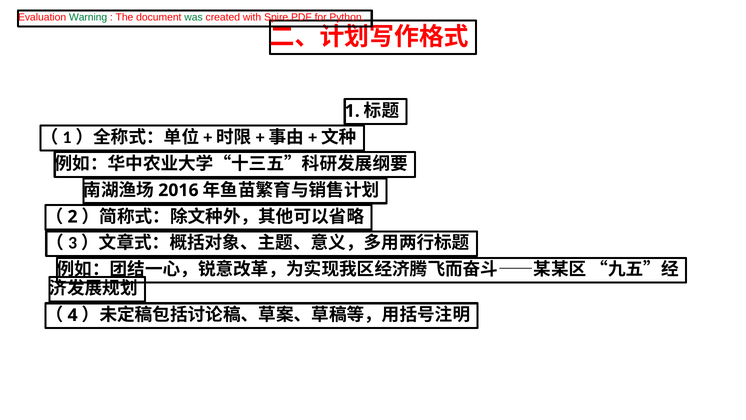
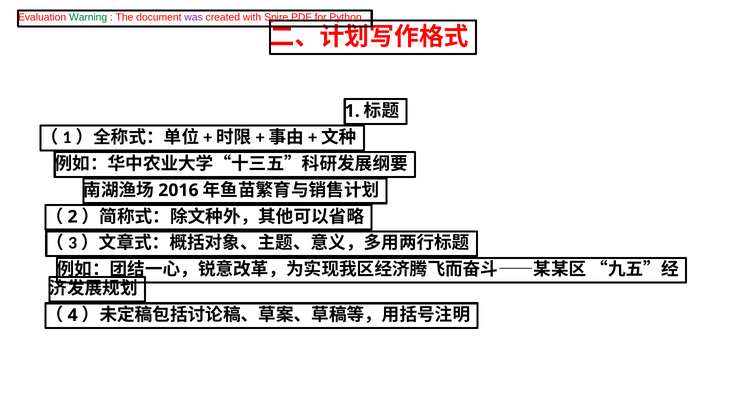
was colour: green -> purple (194, 17)
